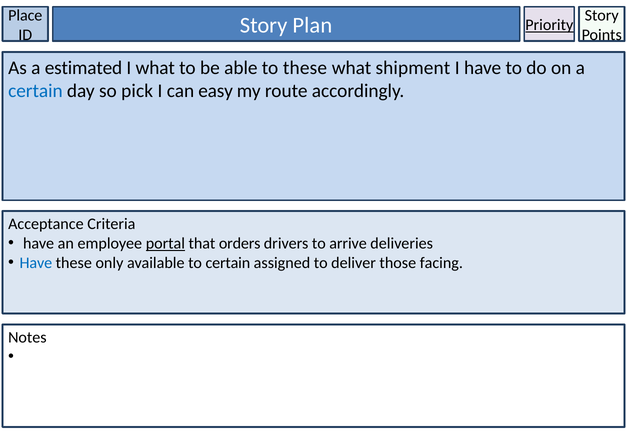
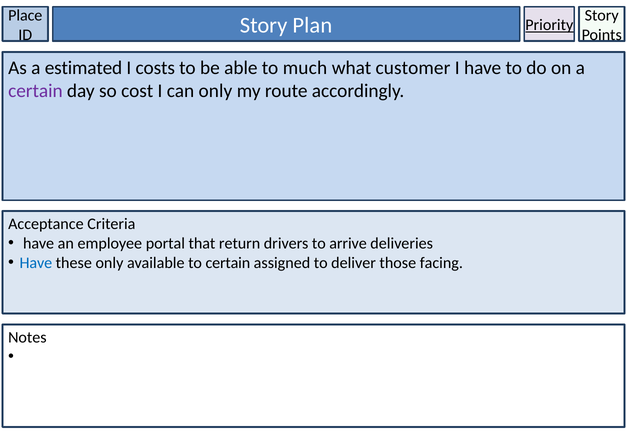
I what: what -> costs (155, 68)
to these: these -> much (305, 68)
shipment: shipment -> customer (413, 68)
certain colour: blue -> purple (35, 91)
pick: pick -> cost (137, 91)
can easy: easy -> only (215, 91)
portal underline: present -> none (165, 243)
orders: orders -> return (240, 243)
